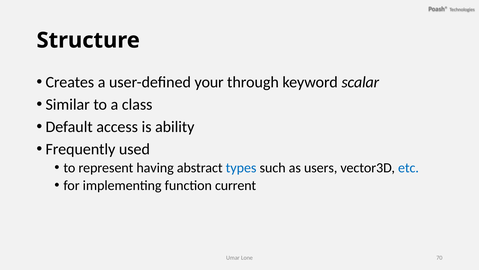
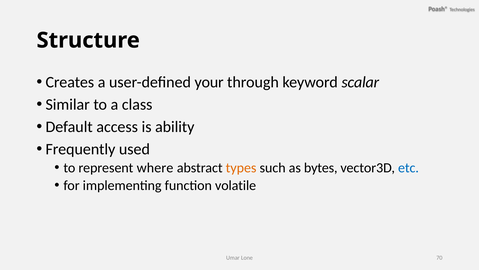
having: having -> where (155, 167)
types colour: blue -> orange (241, 167)
users: users -> bytes (321, 167)
current: current -> volatile (236, 185)
